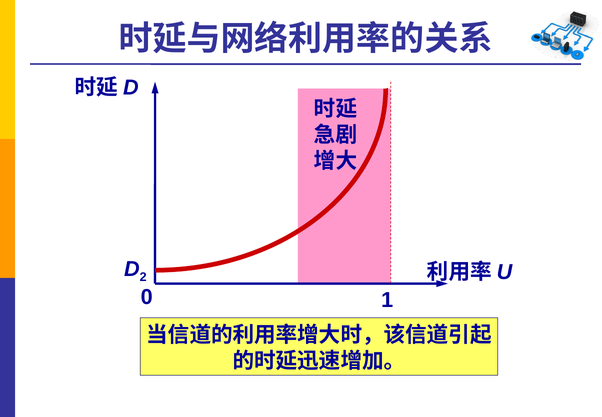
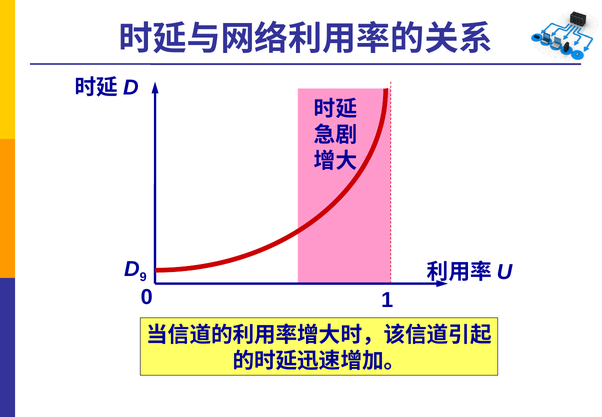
2: 2 -> 9 (143, 277)
